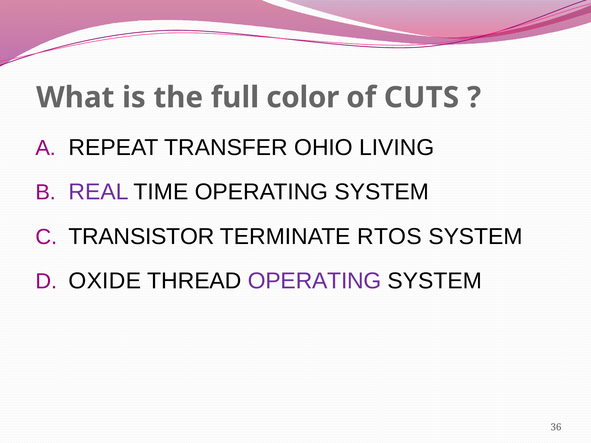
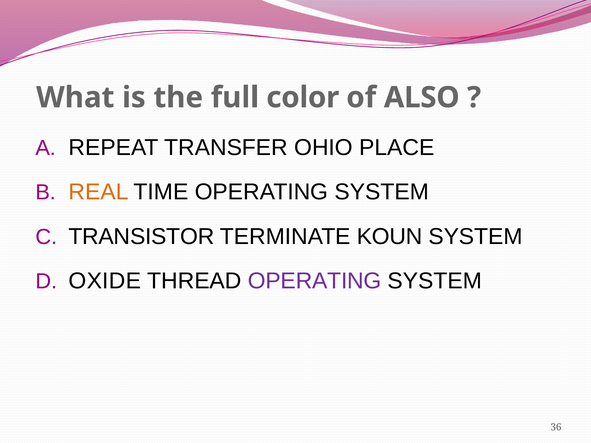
CUTS: CUTS -> ALSO (422, 98)
LIVING: LIVING -> PLACE (397, 148)
REAL colour: purple -> orange (99, 192)
RTOS: RTOS -> KOUN (390, 237)
